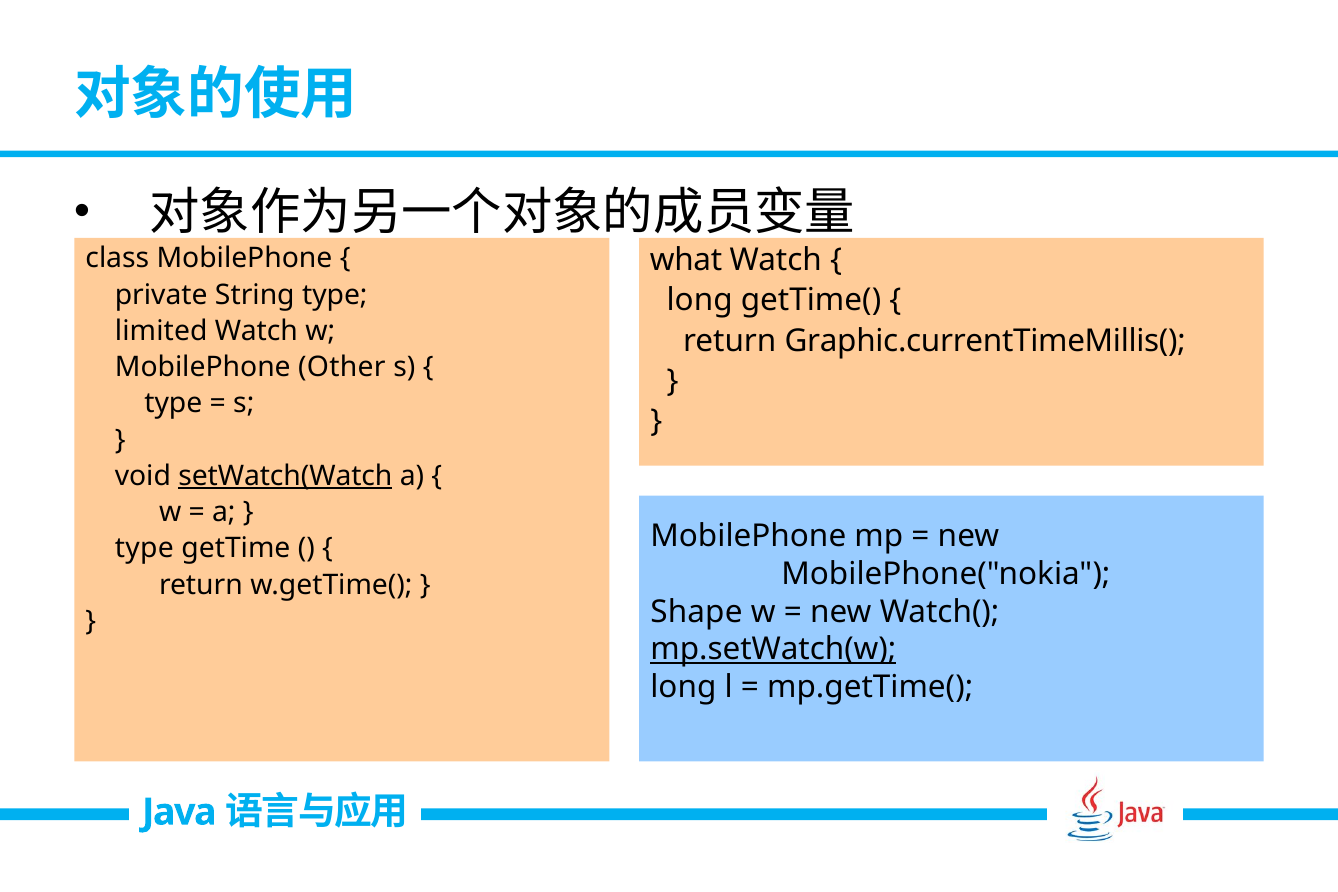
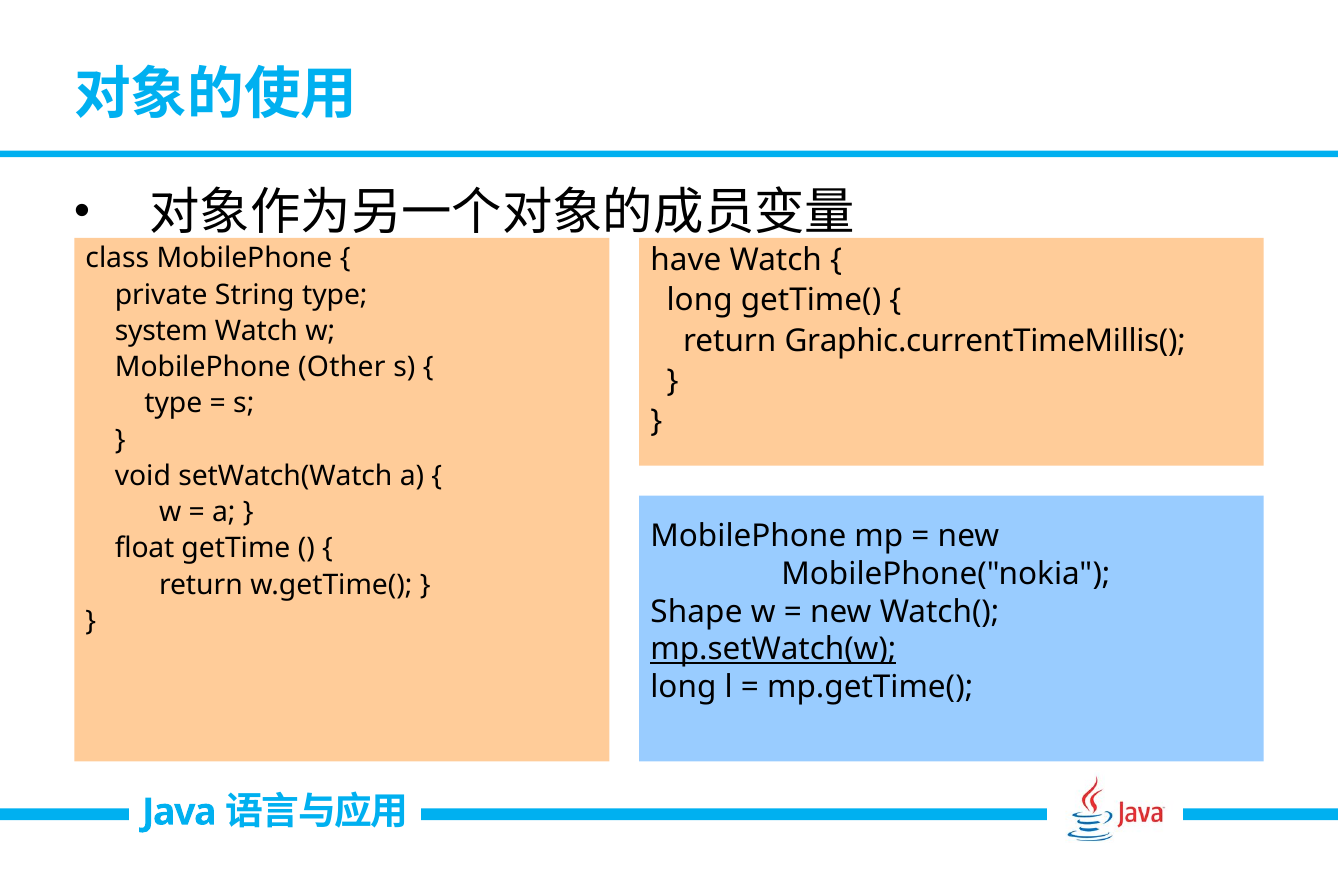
what: what -> have (686, 260)
limited: limited -> system (161, 331)
setWatch(Watch underline: present -> none (285, 476)
type: type -> float (145, 549)
